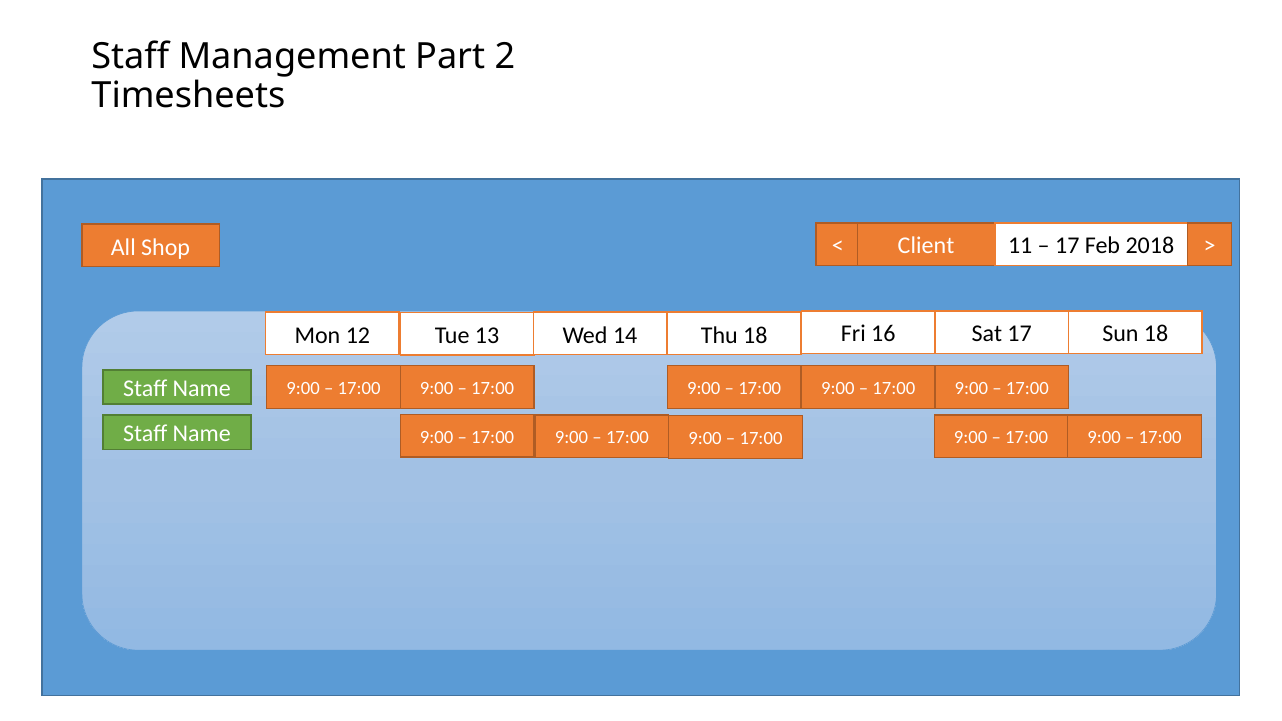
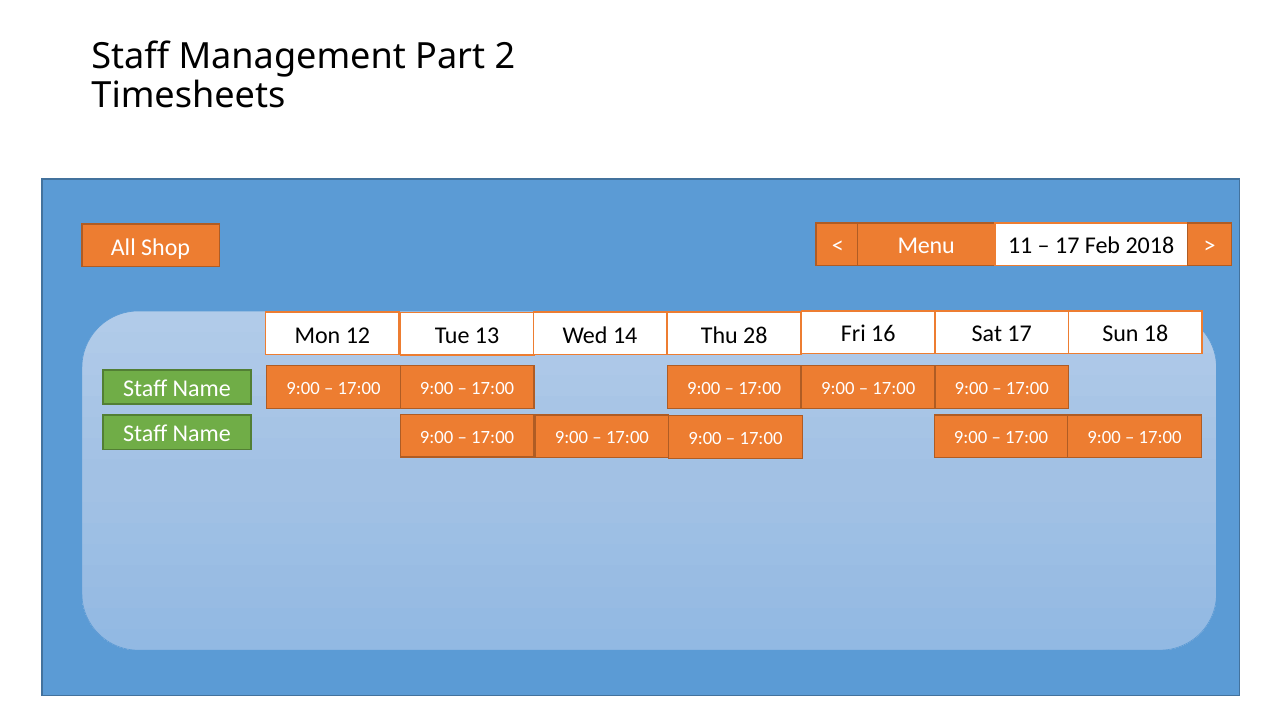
Client: Client -> Menu (926, 246)
Thu 18: 18 -> 28 (755, 335)
